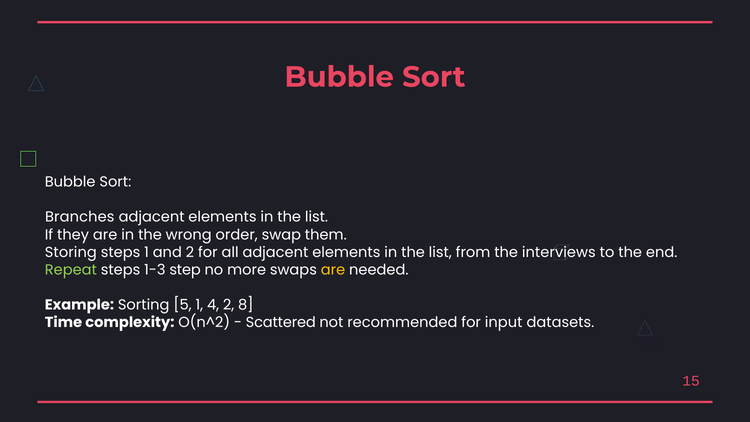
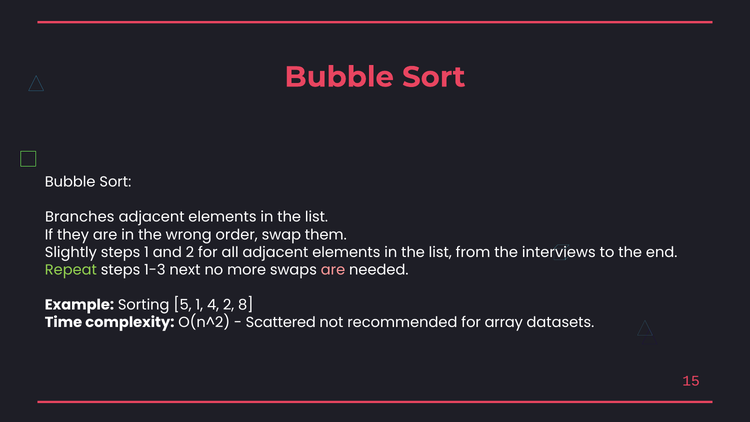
Storing: Storing -> Slightly (71, 252)
step: step -> next (185, 270)
are colour: yellow -> pink (333, 270)
input: input -> array (504, 322)
